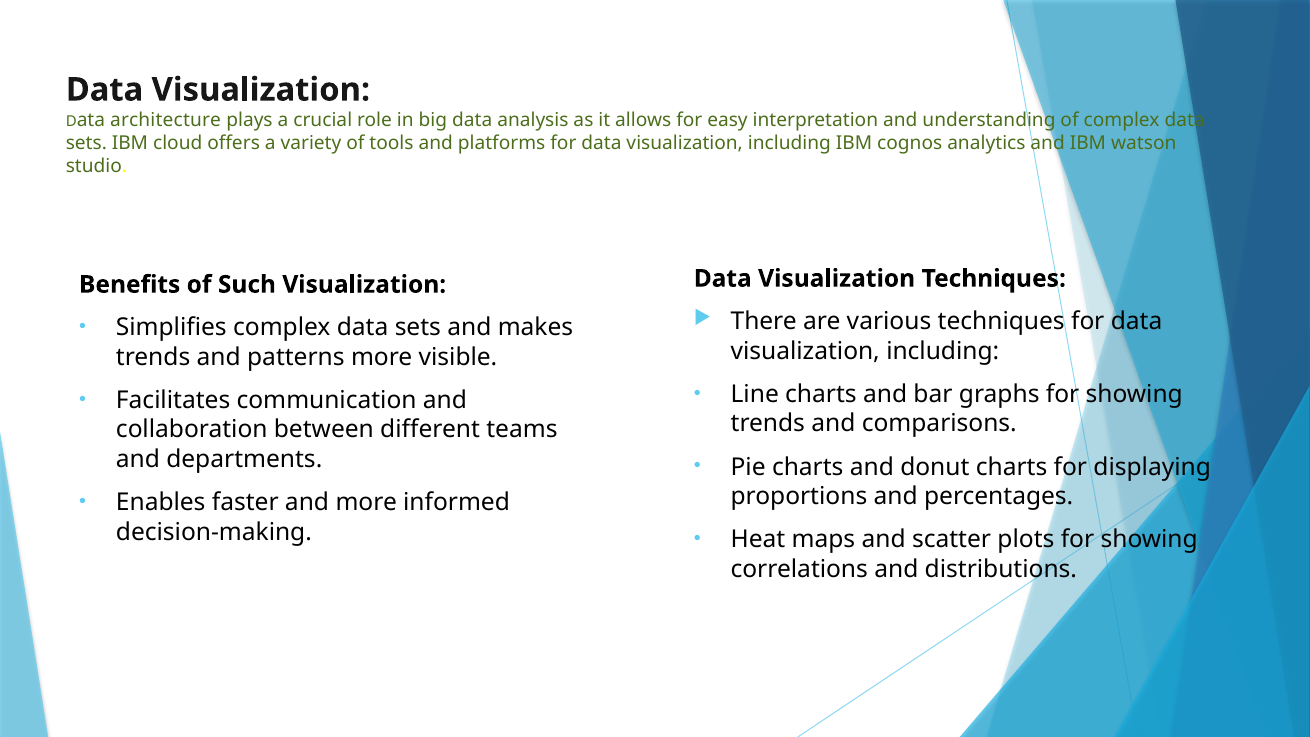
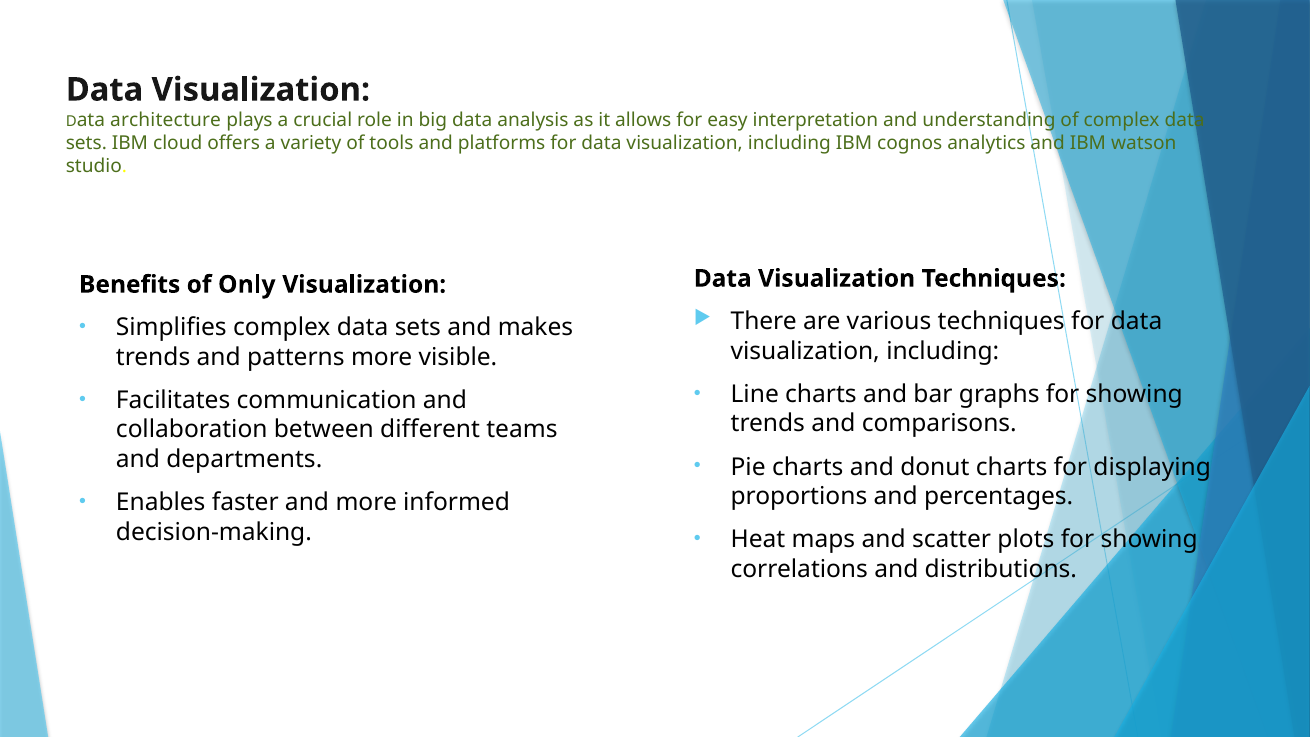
Such: Such -> Only (247, 285)
